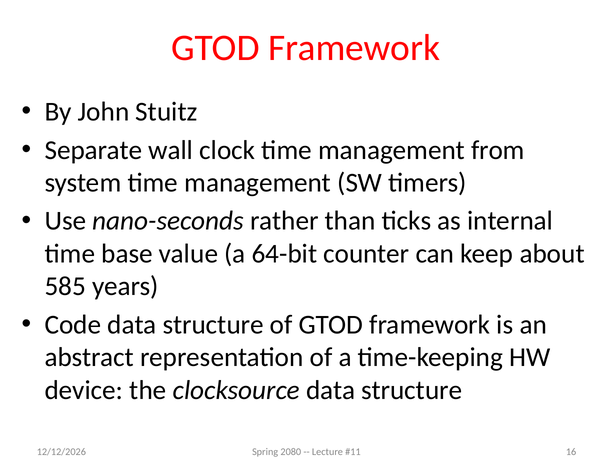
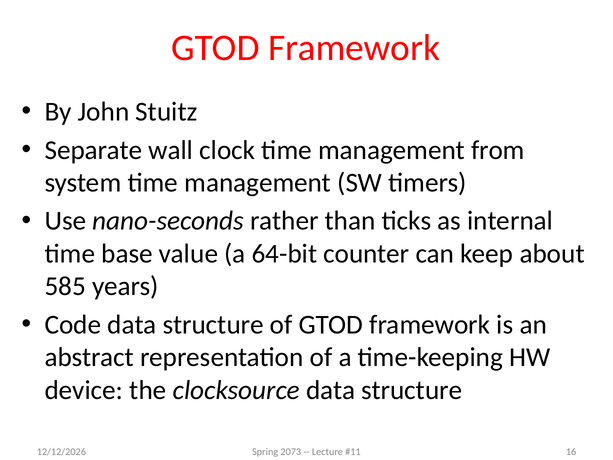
2080: 2080 -> 2073 (291, 452)
